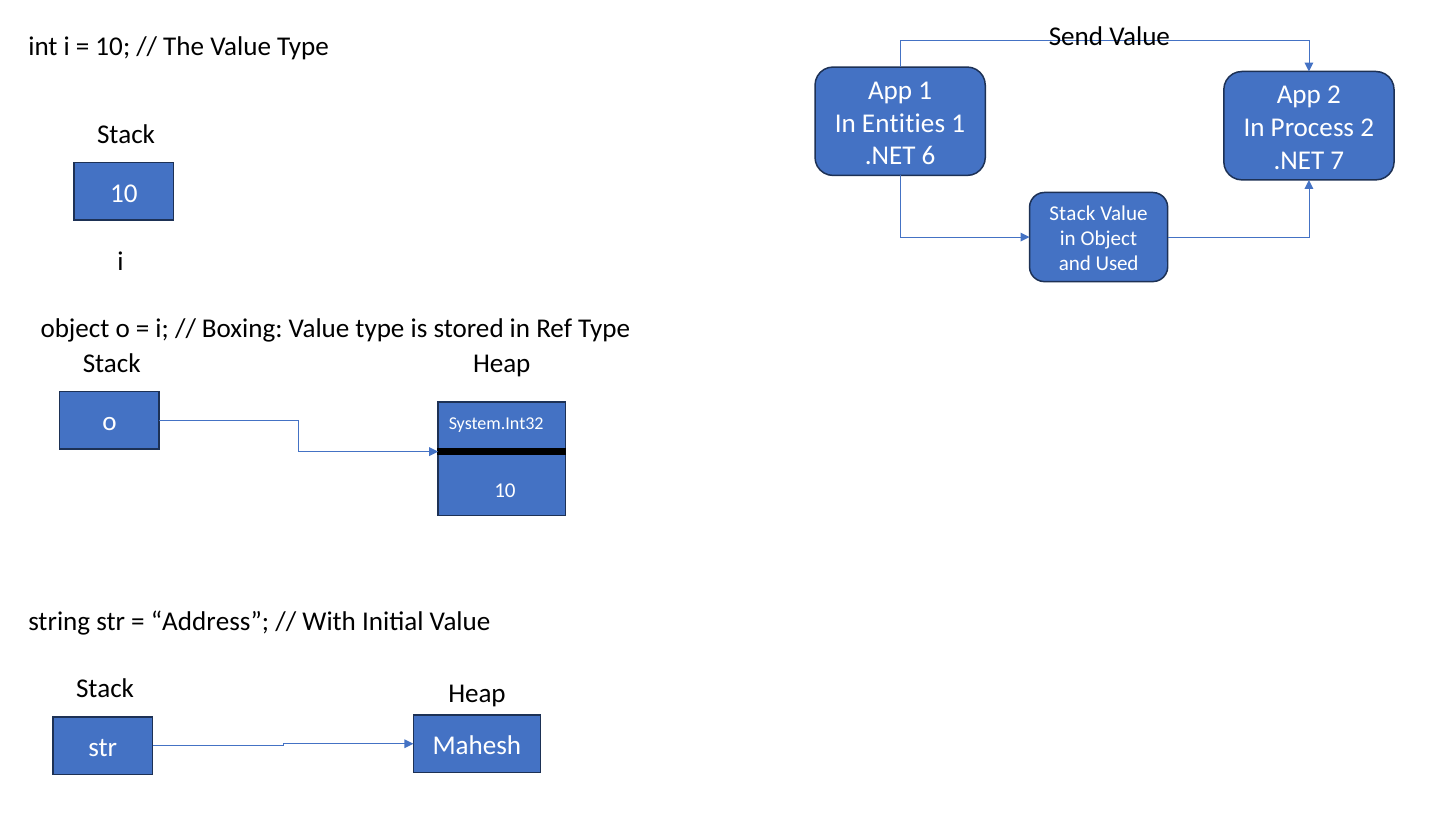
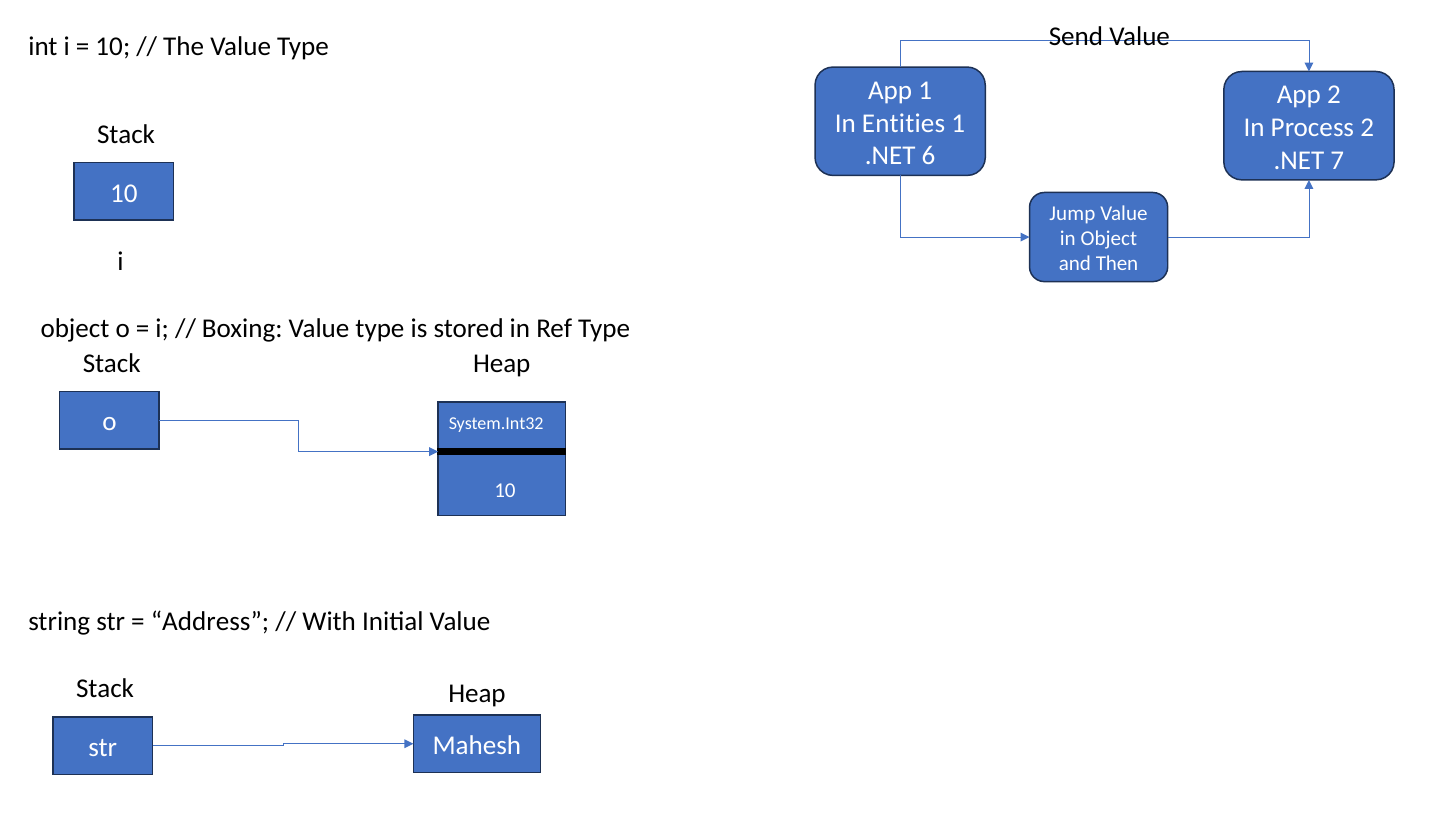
Stack: Stack -> Jump (1072, 213)
Used: Used -> Then (1117, 264)
